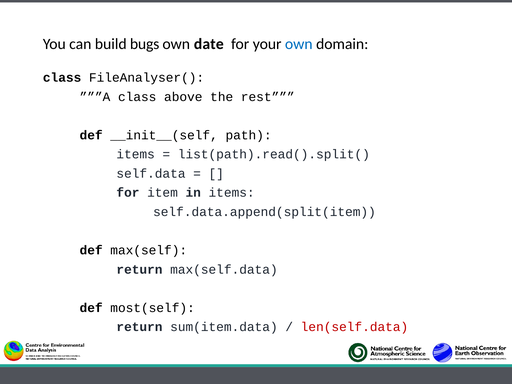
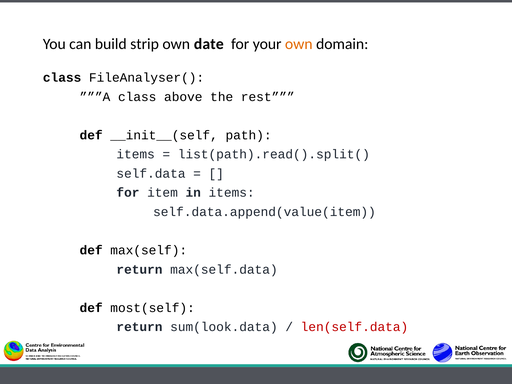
bugs: bugs -> strip (145, 44)
own colour: blue -> orange (299, 44)
self.data.append(split(item: self.data.append(split(item -> self.data.append(value(item (264, 212)
sum(item.data: sum(item.data -> sum(look.data (224, 327)
